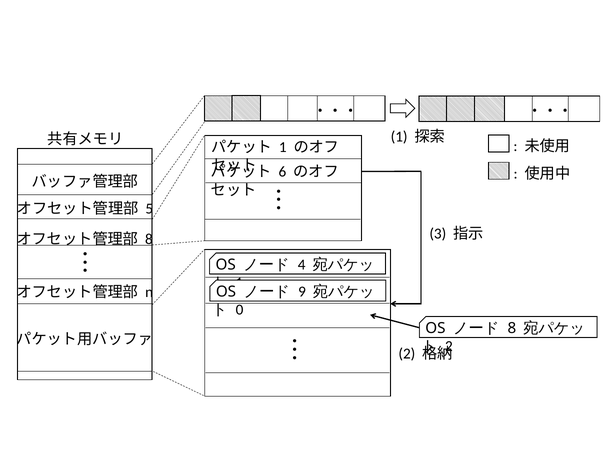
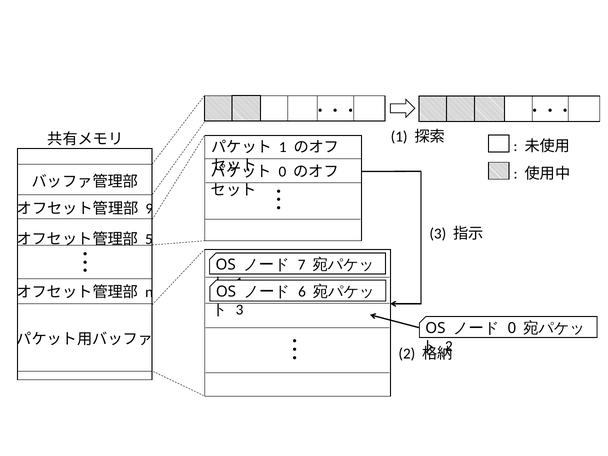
6: 6 -> 0 (282, 172)
5: 5 -> 9 (149, 209)
8: 8 -> 5 (149, 239)
4: 4 -> 7 (302, 265)
9: 9 -> 6 (302, 292)
0: 0 -> 3 (239, 310)
8: 8 -> 0 (512, 328)
